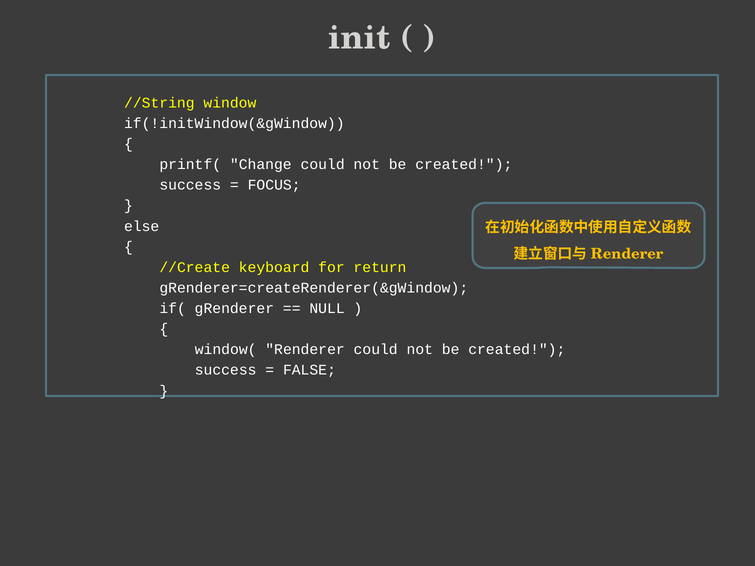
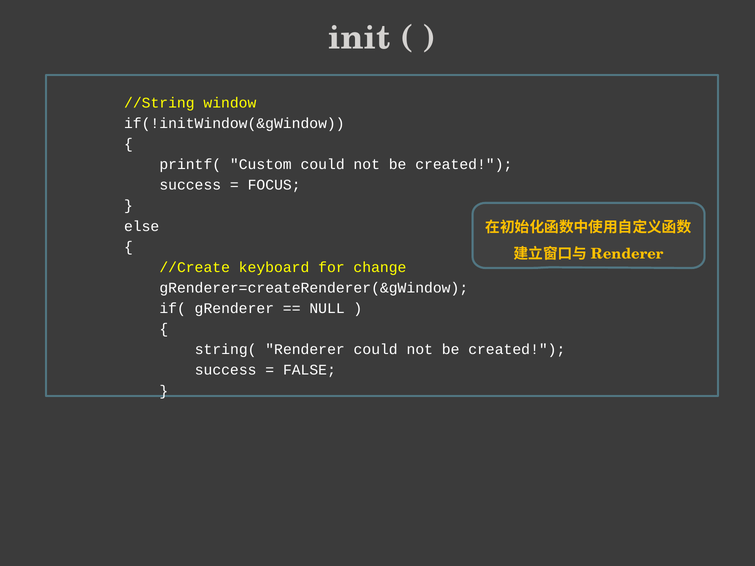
Change: Change -> Custom (261, 165)
return: return -> change (380, 267)
window(: window( -> string( (226, 350)
